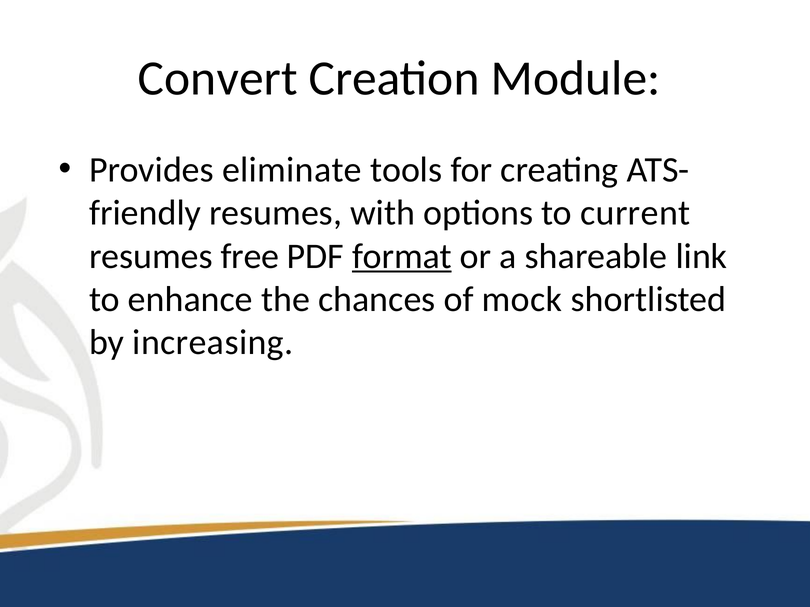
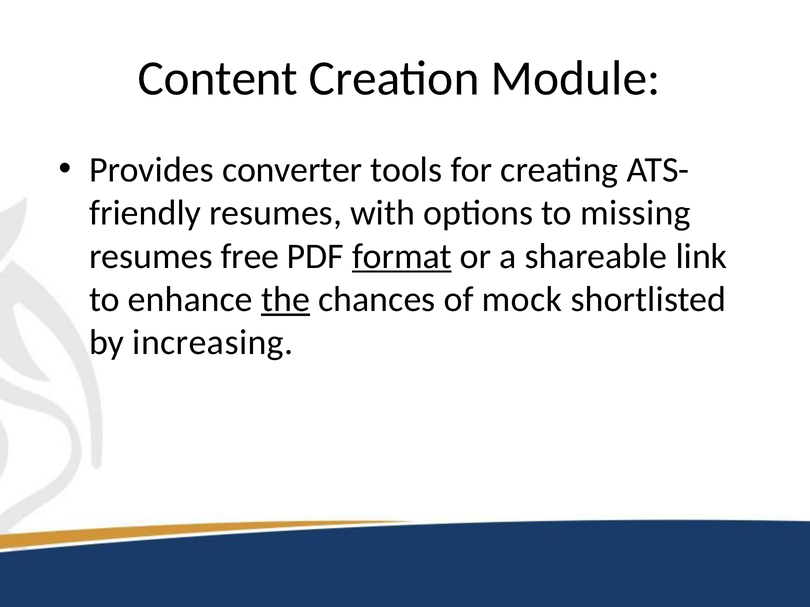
Convert: Convert -> Content (218, 78)
eliminate: eliminate -> converter (292, 170)
current: current -> missing (635, 213)
the underline: none -> present (285, 300)
